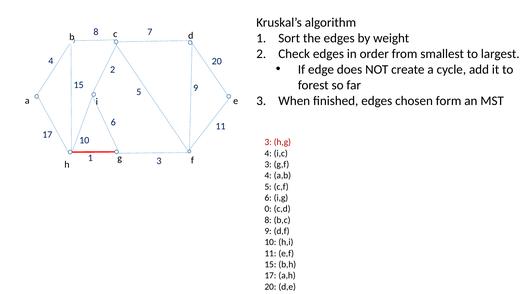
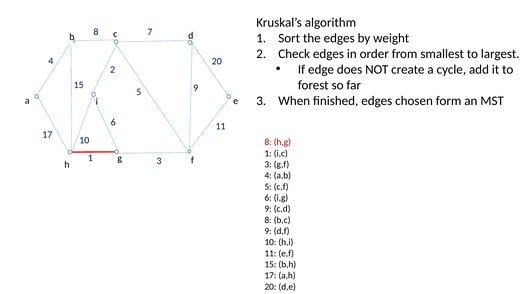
3: 3 -> 8 (268, 142)
4: 4 -> 1 (268, 153)
0: 0 -> 9 (268, 209)
